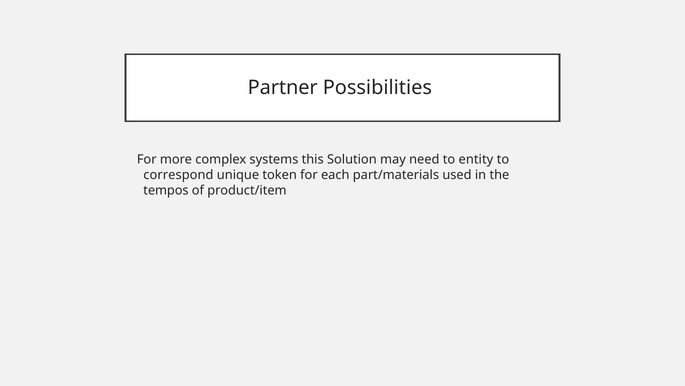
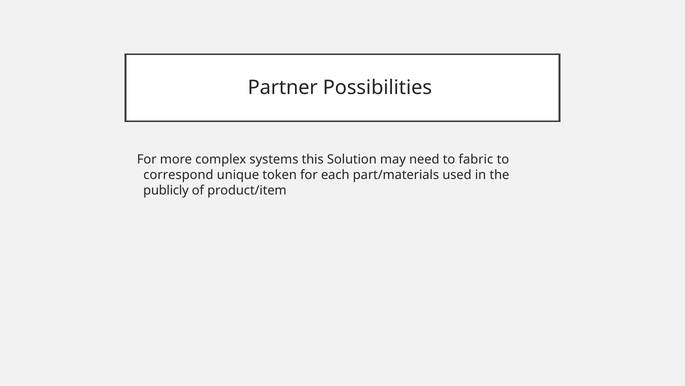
entity: entity -> fabric (476, 159)
tempos: tempos -> publicly (166, 190)
